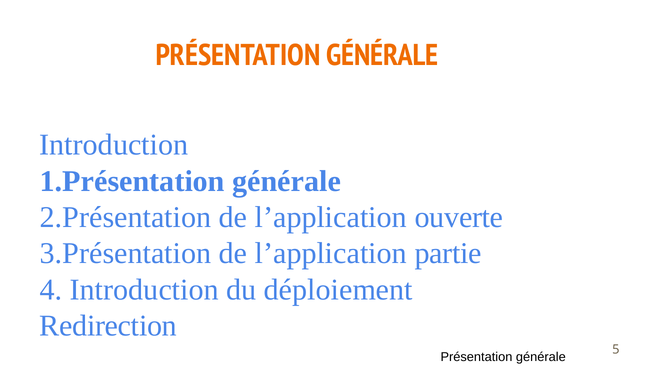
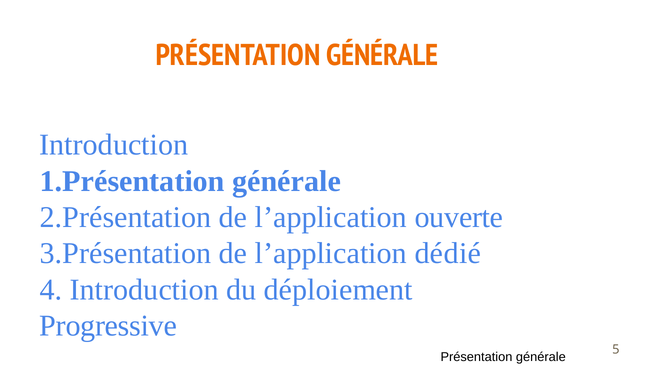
partie: partie -> dédié (448, 254)
Redirection: Redirection -> Progressive (108, 326)
